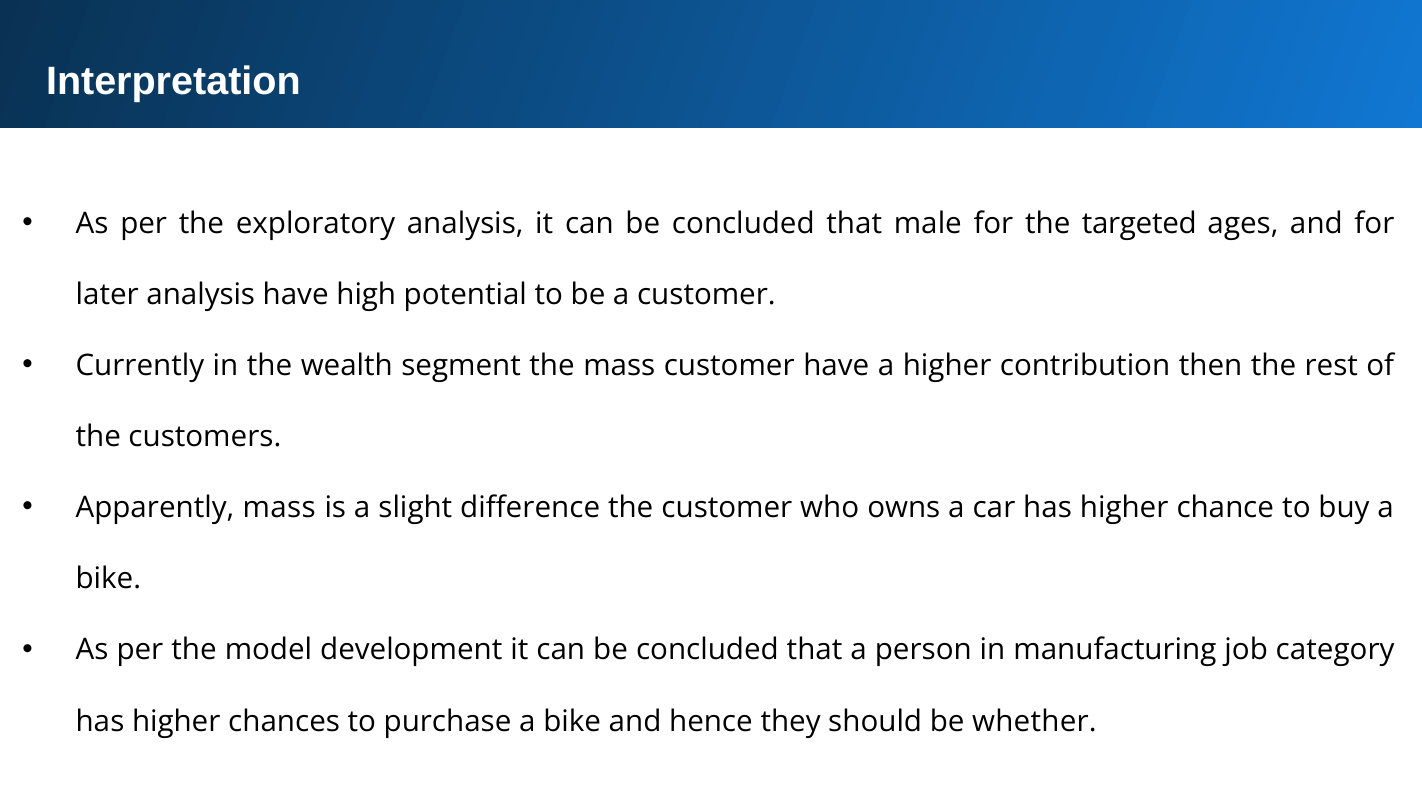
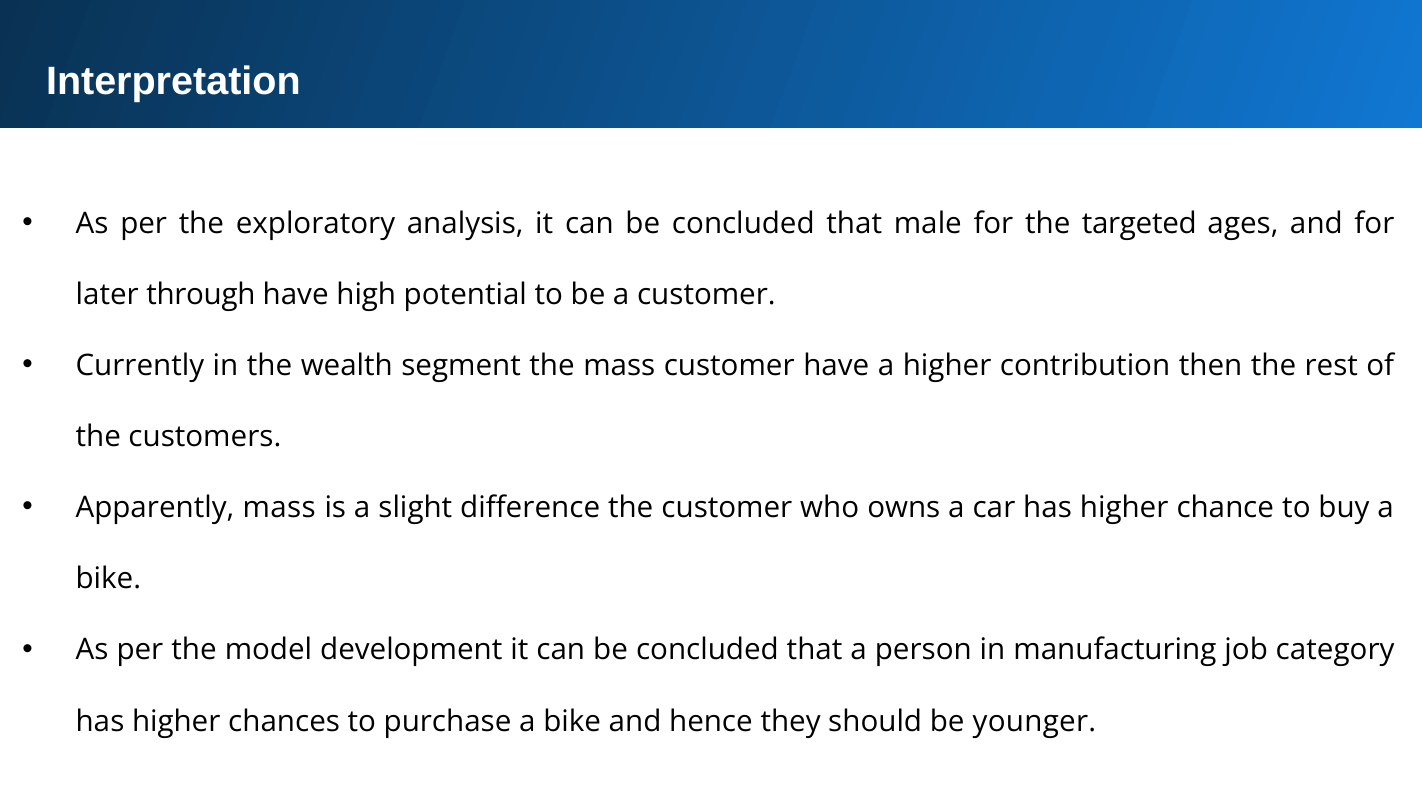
later analysis: analysis -> through (201, 295)
whether: whether -> younger (1034, 721)
